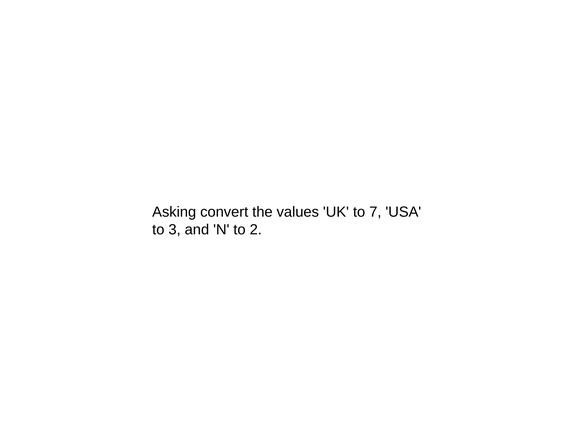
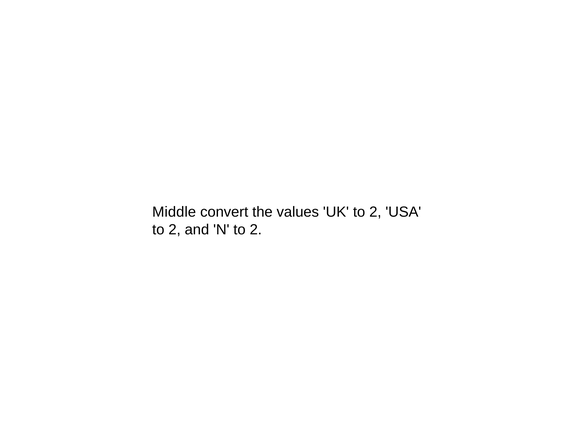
Asking: Asking -> Middle (174, 212)
UK to 7: 7 -> 2 (375, 212)
3: 3 -> 2 (175, 229)
